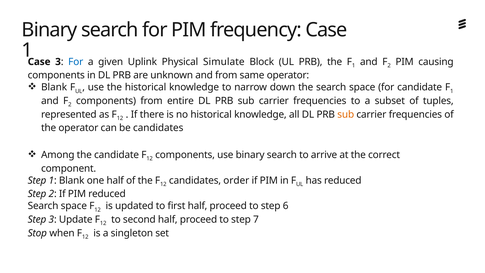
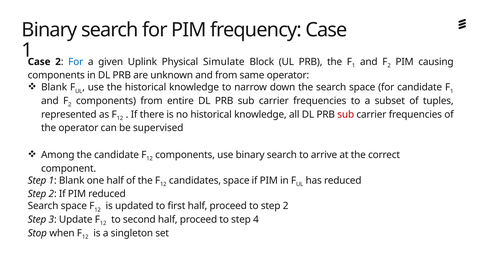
Case 3: 3 -> 2 (58, 62)
sub colour: orange -> red (346, 114)
be candidates: candidates -> supervised (158, 128)
candidates order: order -> space (236, 180)
to step 6: 6 -> 2 (286, 206)
7: 7 -> 4 (256, 219)
